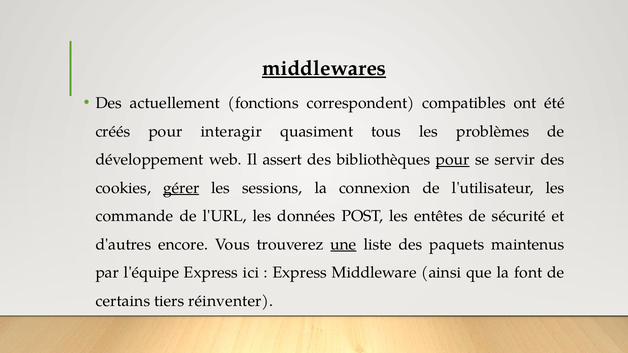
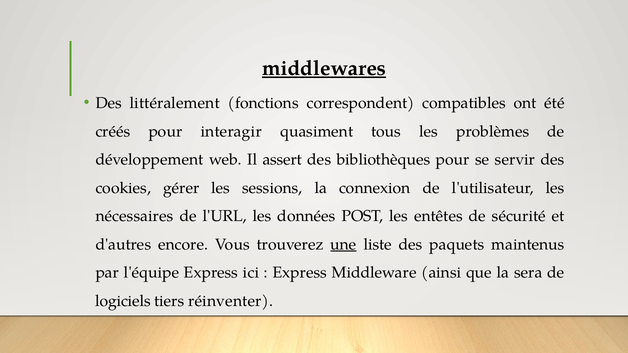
actuellement: actuellement -> littéralement (175, 103)
pour underline: present -> none (453, 160)
gérer underline: present -> none (181, 188)
commande: commande -> nécessaires (134, 216)
font: font -> sera (528, 273)
certains: certains -> logiciels (123, 301)
